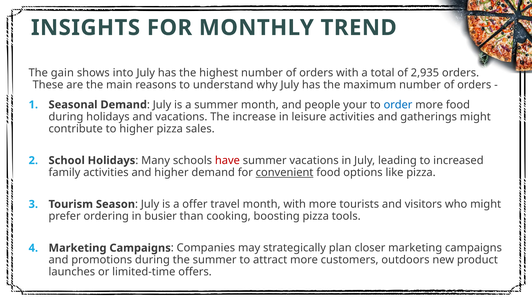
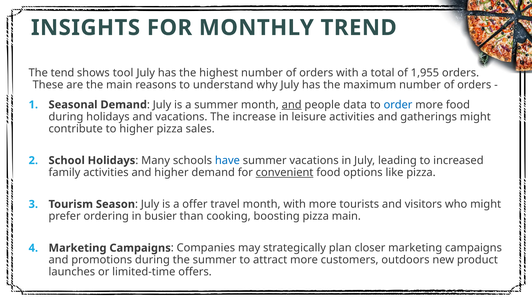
gain: gain -> tend (62, 73)
into: into -> tool (123, 73)
2,935: 2,935 -> 1,955 (425, 73)
and underline: none -> present (292, 104)
your: your -> data (355, 104)
have colour: red -> blue (227, 160)
pizza tools: tools -> main (346, 216)
